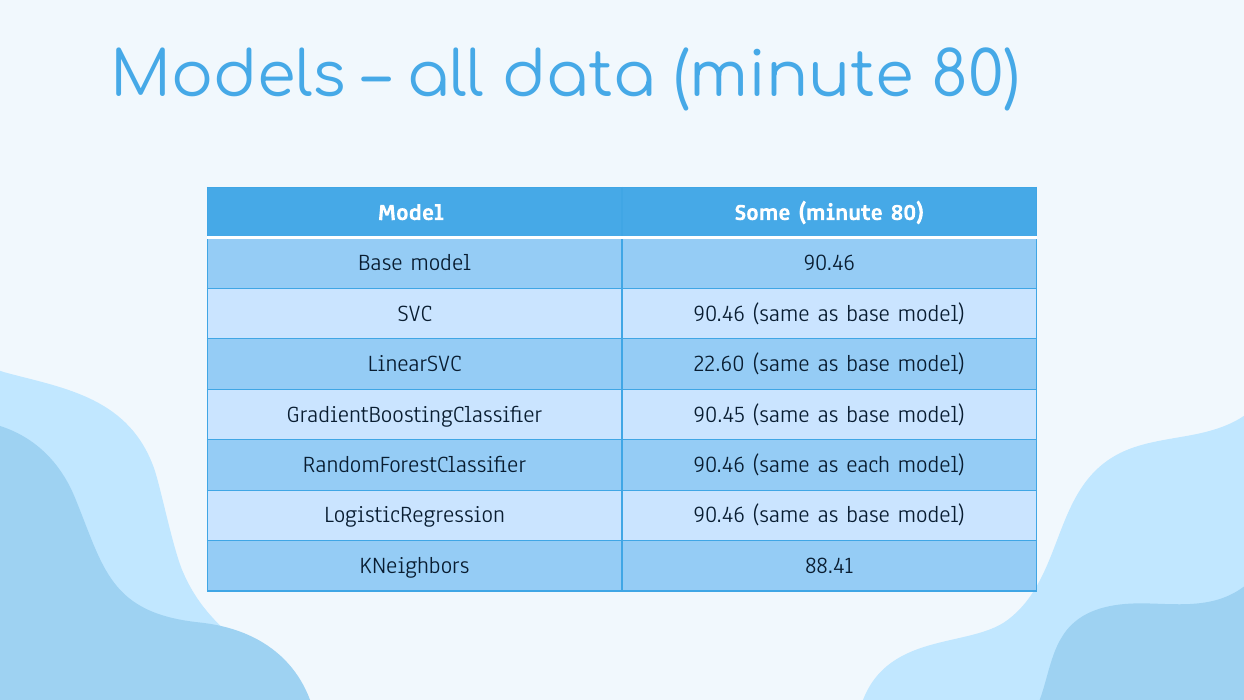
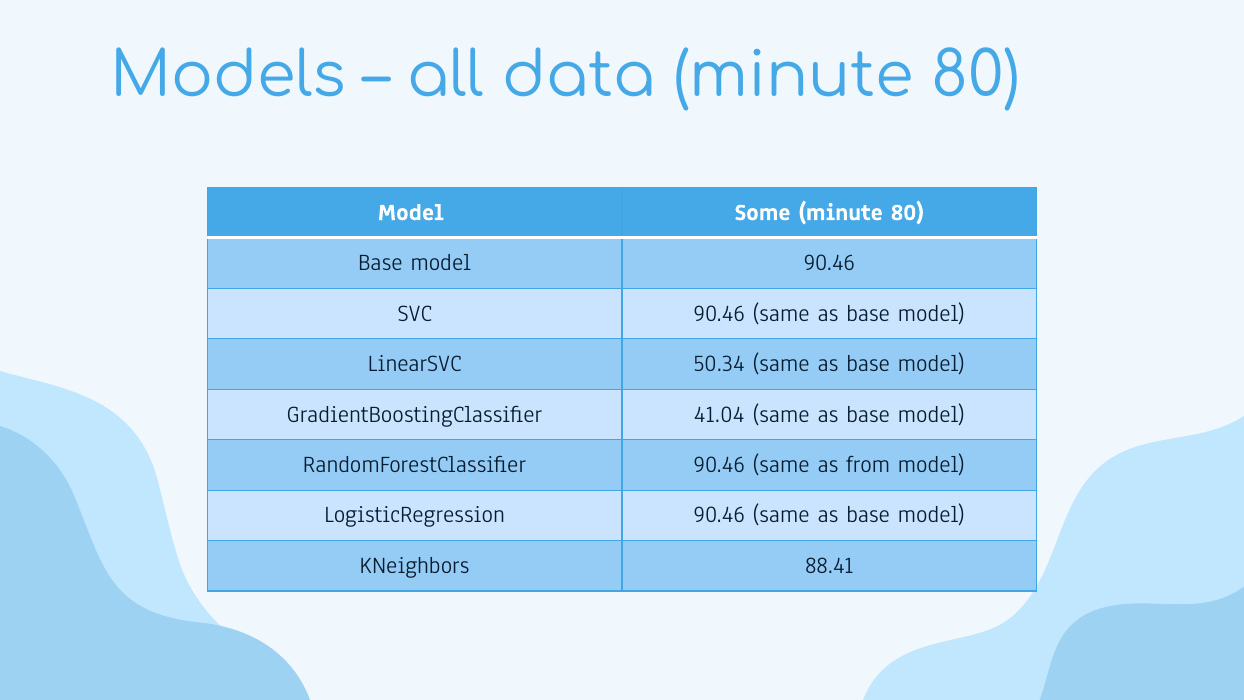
22.60: 22.60 -> 50.34 (719, 363)
90.45: 90.45 -> 41.04 (719, 414)
each: each -> from (868, 464)
